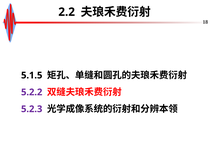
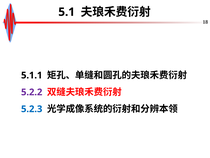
2.2: 2.2 -> 5.1 (67, 12)
5.1.5: 5.1.5 -> 5.1.1 (32, 75)
5.2.3 colour: purple -> blue (32, 109)
